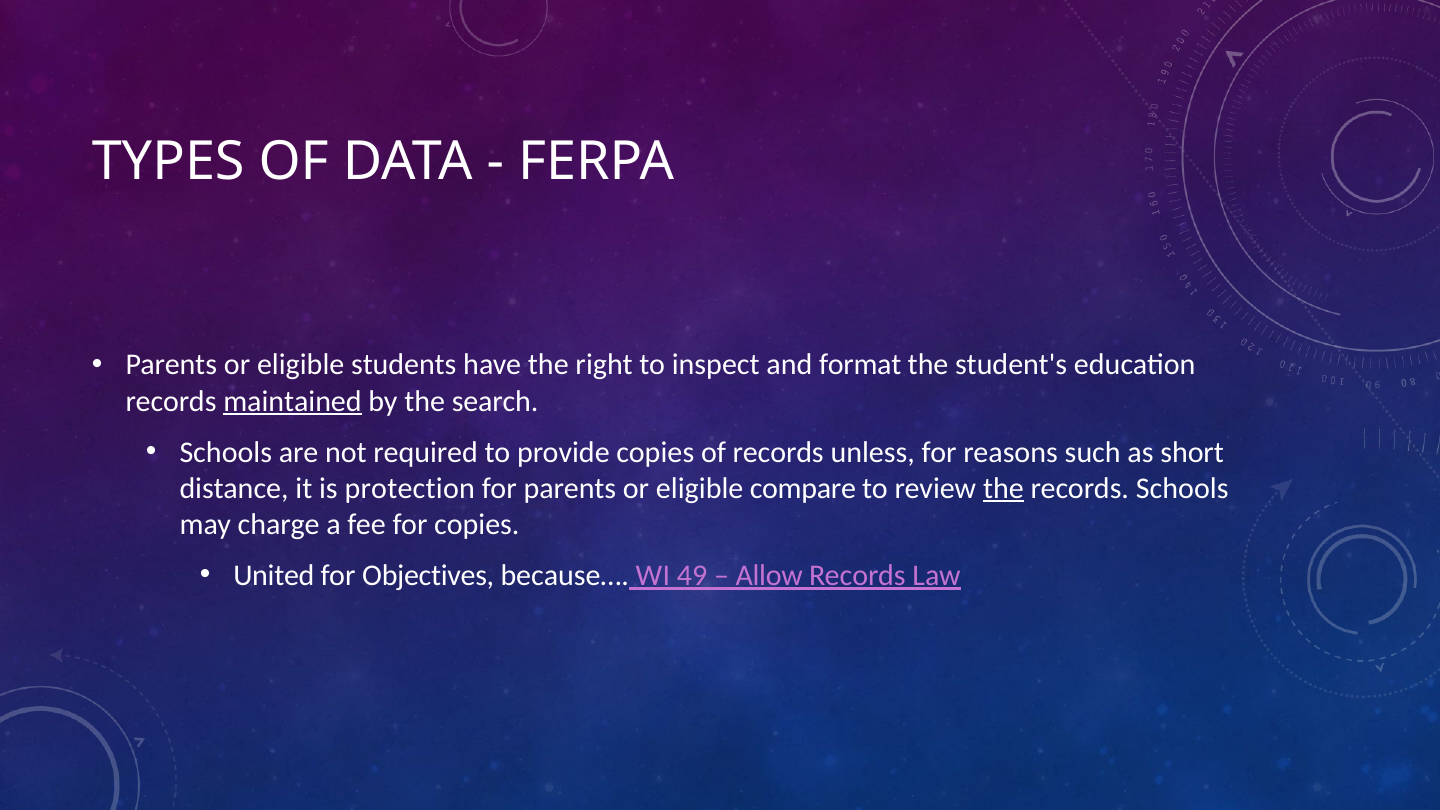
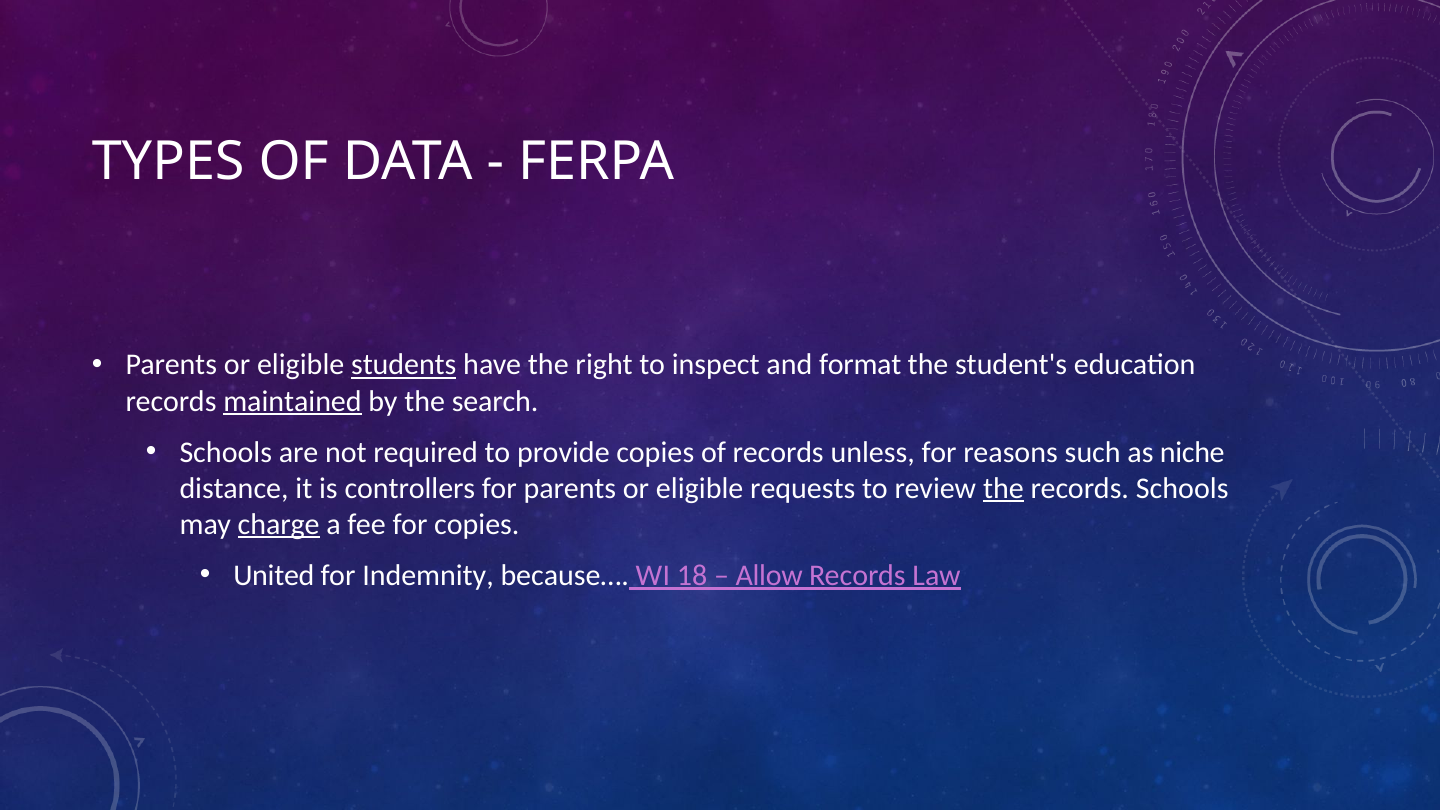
students underline: none -> present (404, 365)
short: short -> niche (1192, 452)
protection: protection -> controllers (410, 488)
compare: compare -> requests (803, 488)
charge underline: none -> present (279, 524)
Objectives: Objectives -> Indemnity (428, 575)
49: 49 -> 18 (692, 575)
